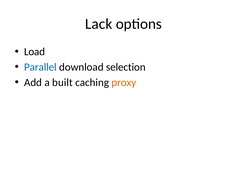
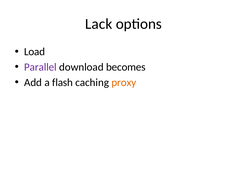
Parallel colour: blue -> purple (40, 67)
selection: selection -> becomes (126, 67)
built: built -> flash (63, 83)
